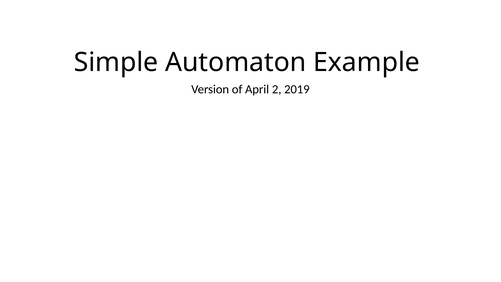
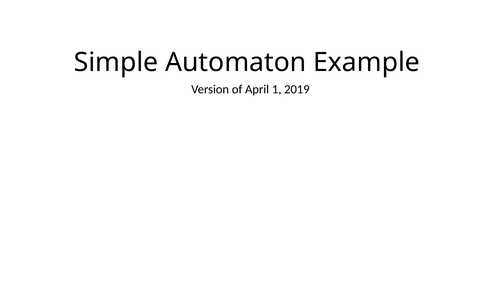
2: 2 -> 1 (277, 89)
